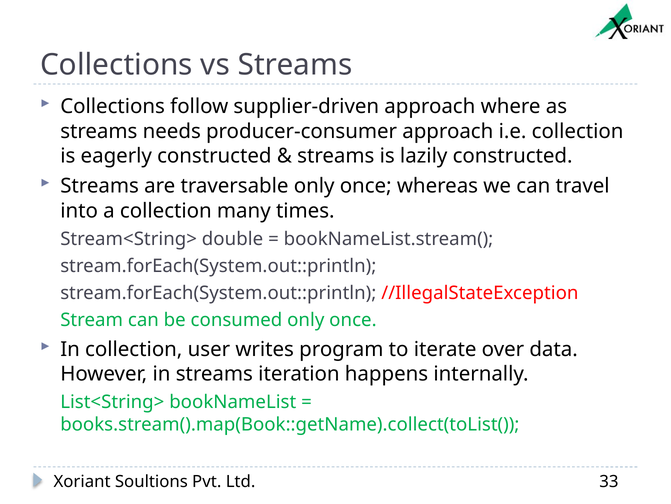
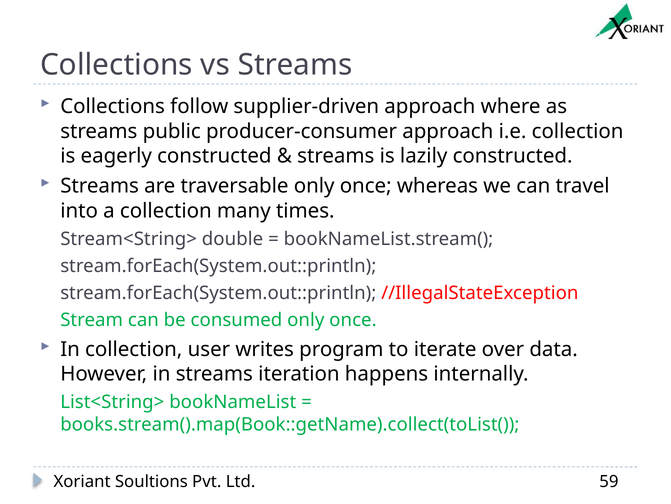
needs: needs -> public (172, 131)
33: 33 -> 59 (609, 481)
